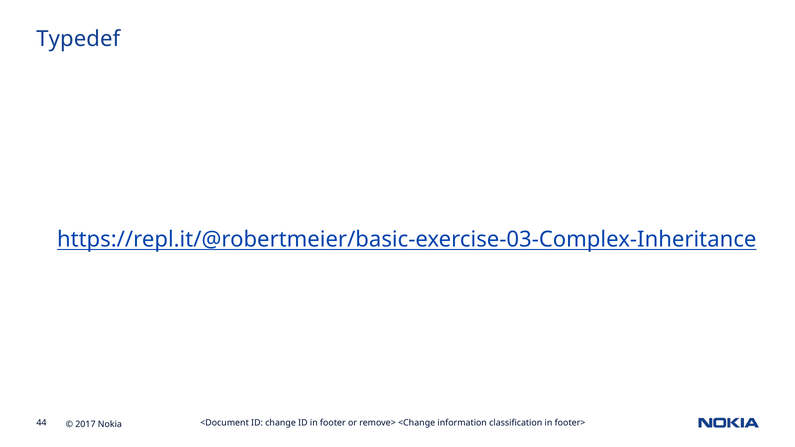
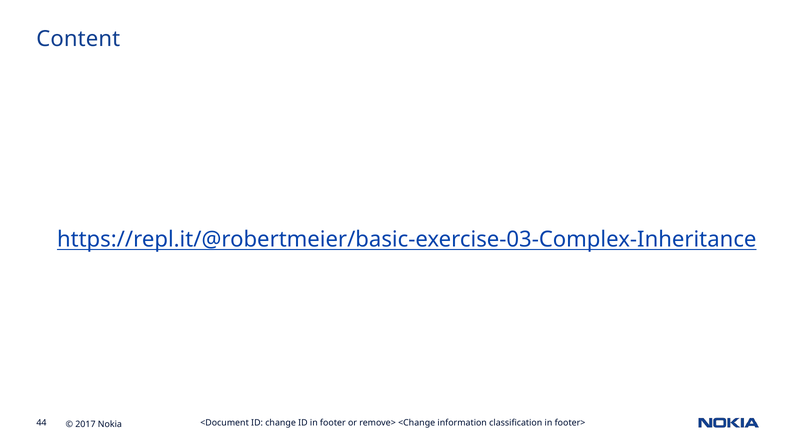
Typedef: Typedef -> Content (78, 39)
